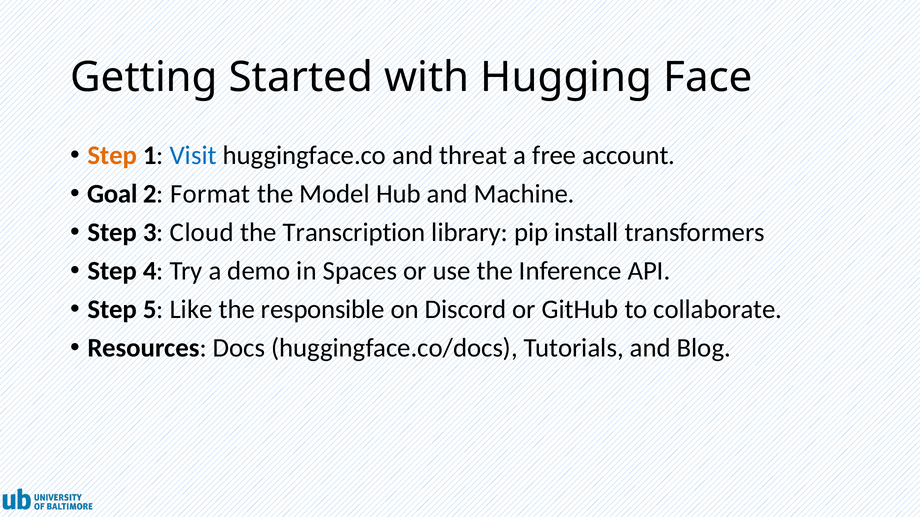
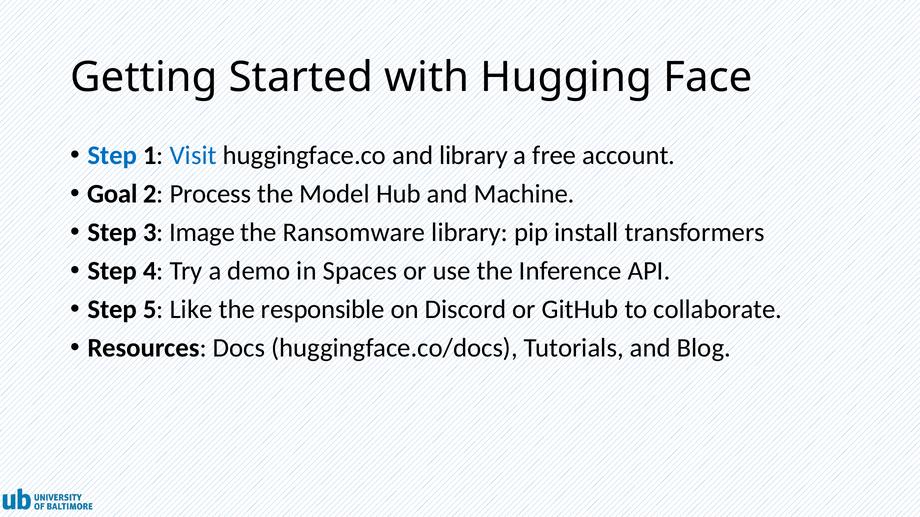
Step colour: orange -> blue (112, 156)
and threat: threat -> library (473, 156)
Format: Format -> Process (210, 194)
Cloud: Cloud -> Image (202, 233)
Transcription: Transcription -> Ransomware (354, 233)
